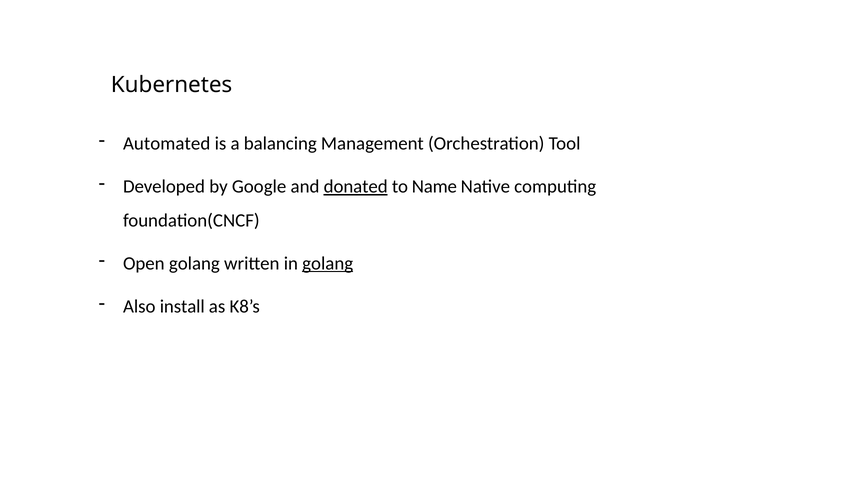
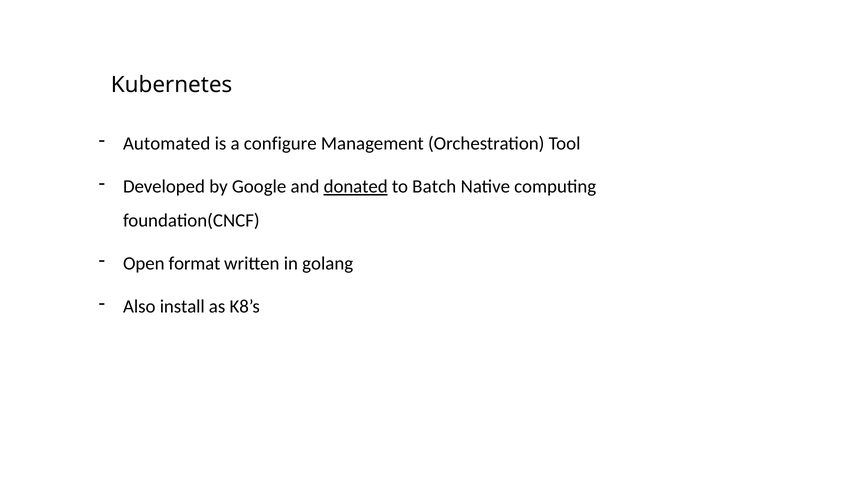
balancing: balancing -> configure (280, 144)
Name: Name -> Batch (434, 187)
Open golang: golang -> format (194, 264)
golang underline: present -> none (328, 264)
